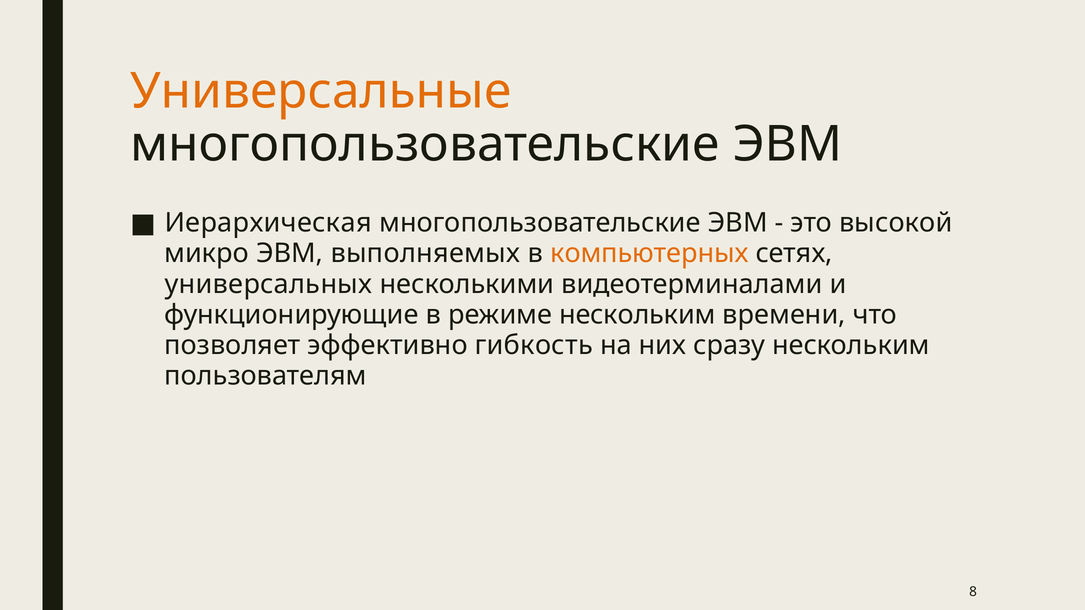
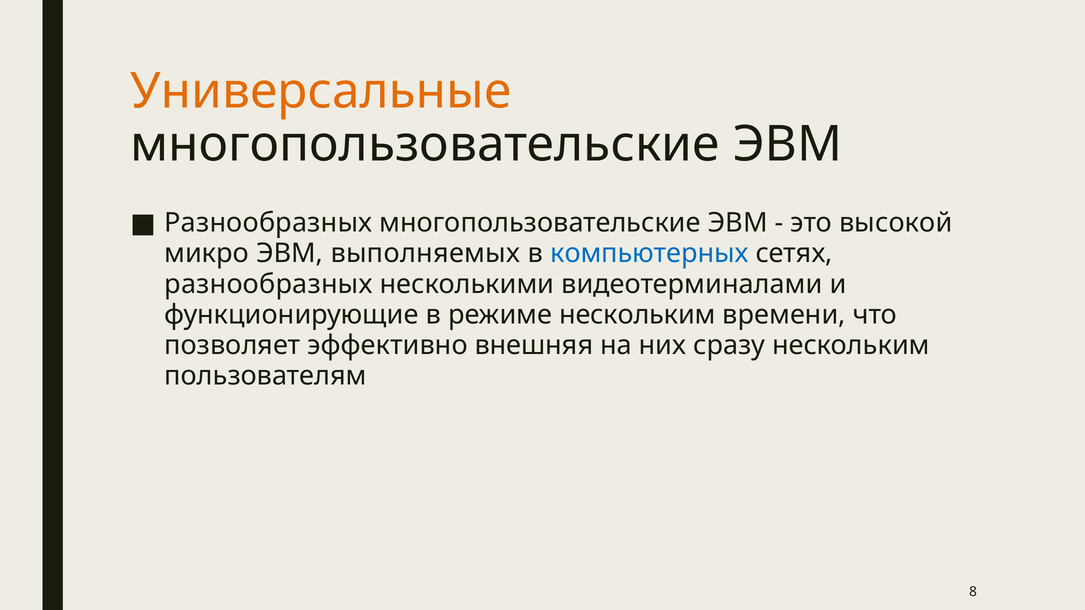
Иерархическая: Иерархическая -> Разнообразных (268, 223)
компьютерных colour: orange -> blue (649, 254)
универсальных: универсальных -> разнообразных (268, 284)
гибкость: гибкость -> внешняя (534, 345)
